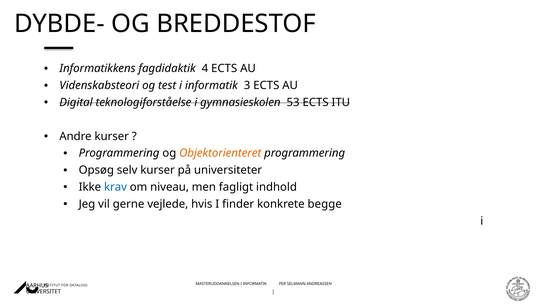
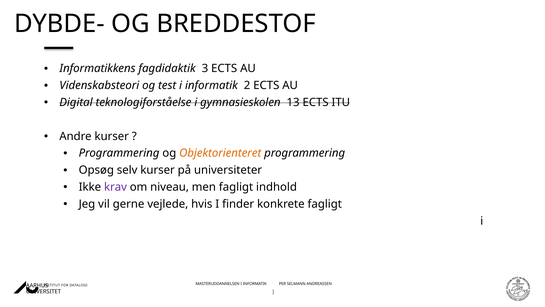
4: 4 -> 3 (205, 68)
3: 3 -> 2 (247, 85)
53: 53 -> 13 (293, 102)
krav colour: blue -> purple (115, 187)
konkrete begge: begge -> fagligt (325, 204)
